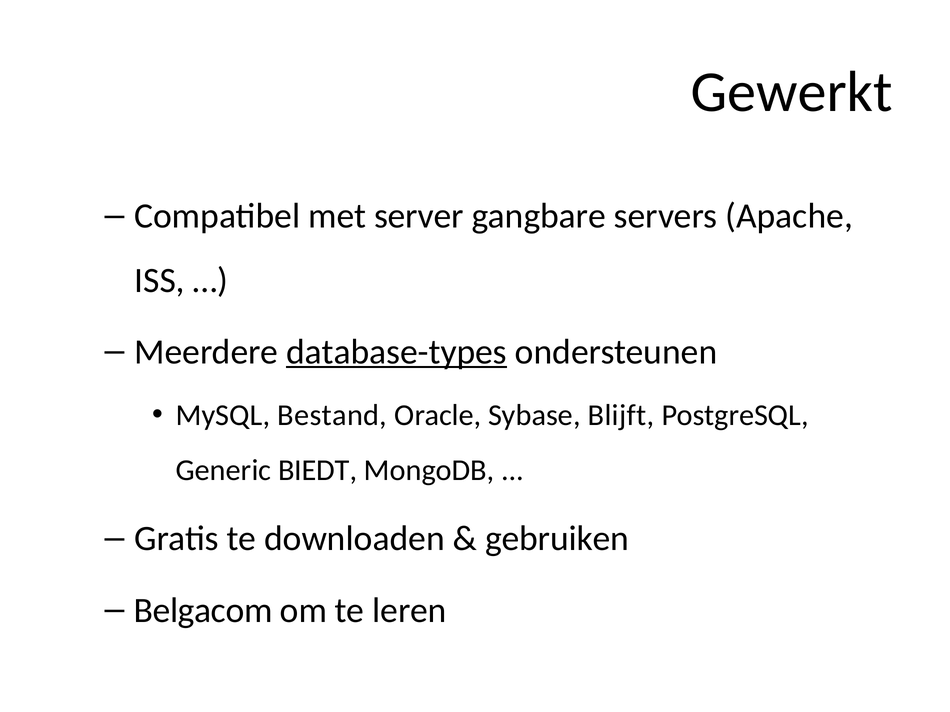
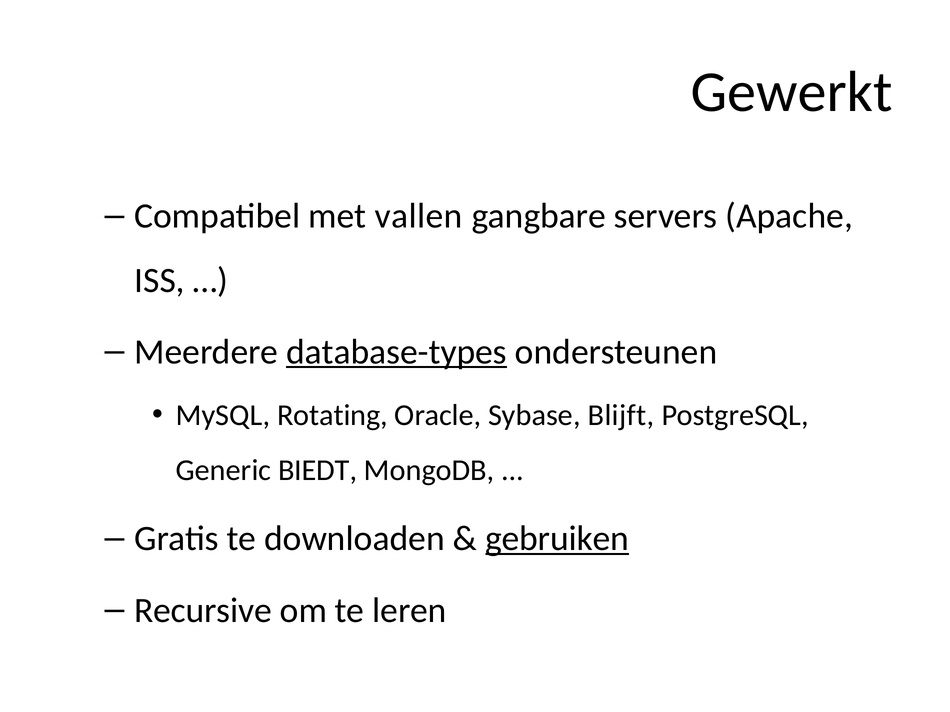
server: server -> vallen (419, 216)
Bestand: Bestand -> Rotating (332, 416)
gebruiken underline: none -> present (557, 539)
Belgacom: Belgacom -> Recursive (203, 611)
